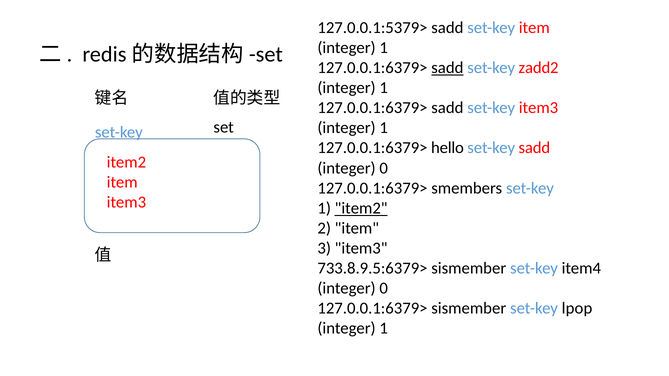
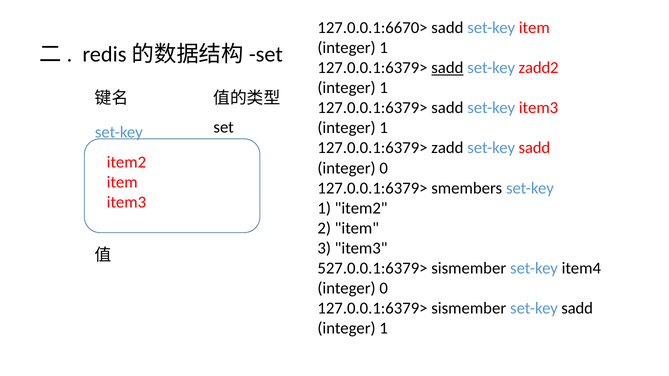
127.0.0.1:5379>: 127.0.0.1:5379> -> 127.0.0.1:6670> (372, 28)
hello: hello -> zadd (447, 148)
item2 underline: present -> none (361, 208)
733.8.9.5:6379>: 733.8.9.5:6379> -> 527.0.0.1:6379> (372, 269)
sismember set-key lpop: lpop -> sadd (577, 309)
